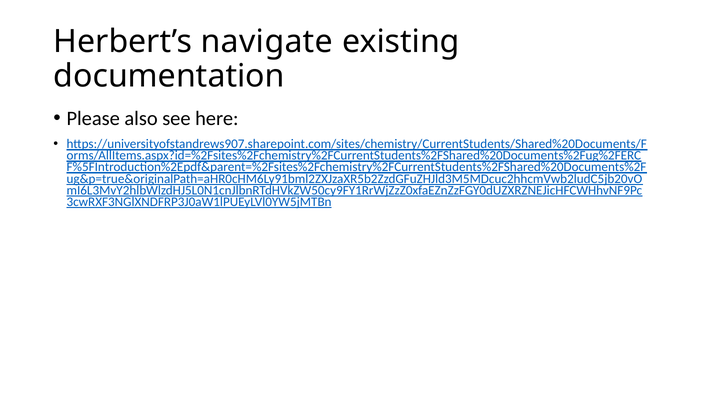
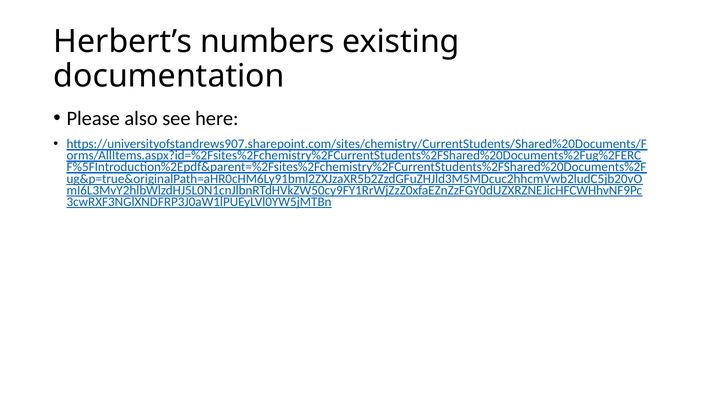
navigate: navigate -> numbers (267, 42)
